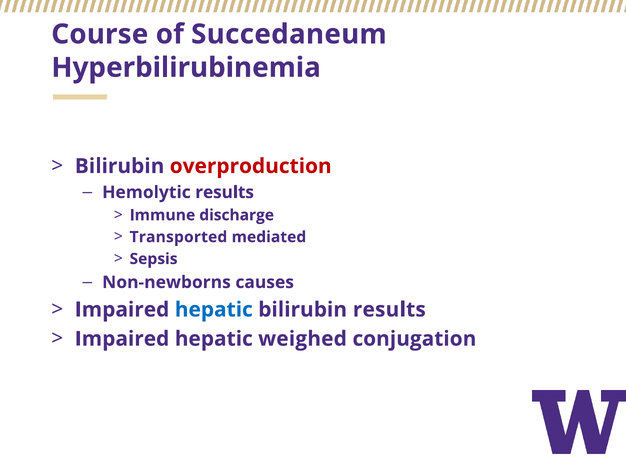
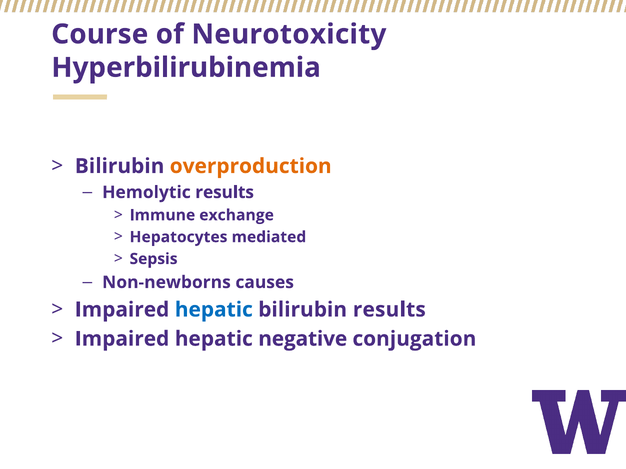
Succedaneum: Succedaneum -> Neurotoxicity (289, 34)
overproduction colour: red -> orange (251, 166)
discharge: discharge -> exchange (237, 215)
Transported: Transported -> Hepatocytes (178, 237)
weighed: weighed -> negative (303, 339)
